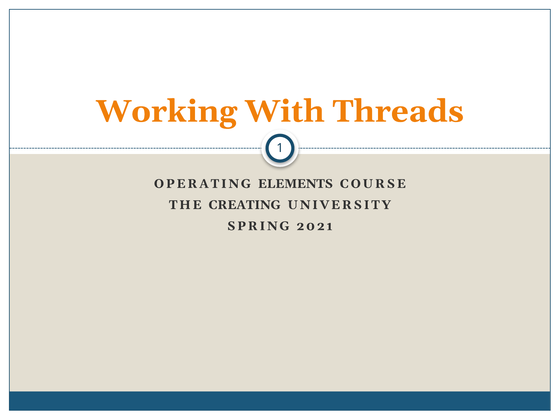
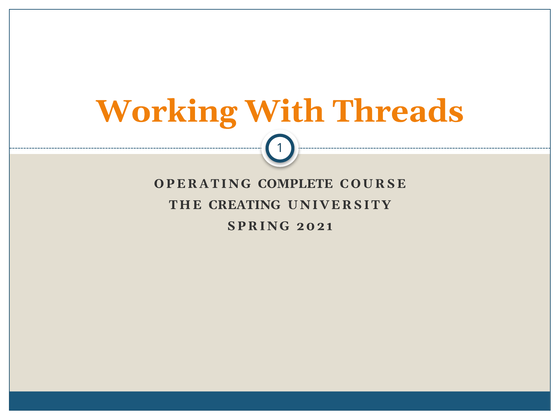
ELEMENTS: ELEMENTS -> COMPLETE (295, 184)
